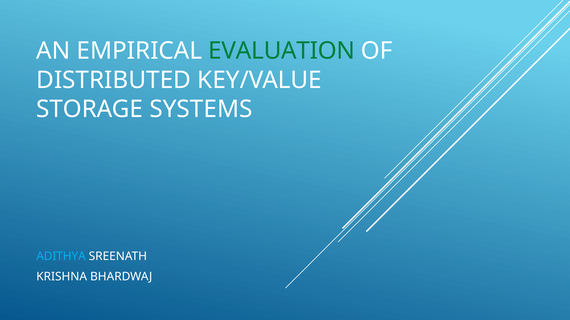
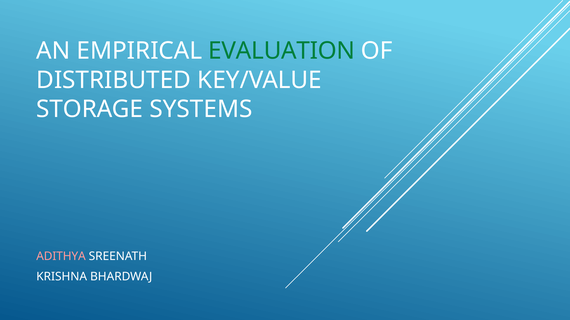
ADITHYA colour: light blue -> pink (61, 257)
